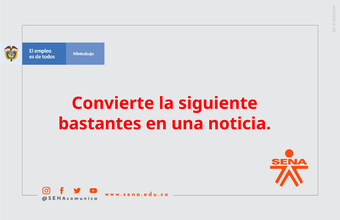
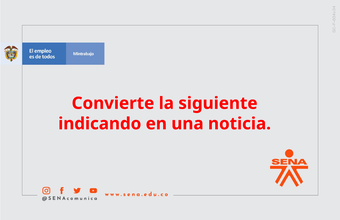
bastantes: bastantes -> indicando (100, 123)
